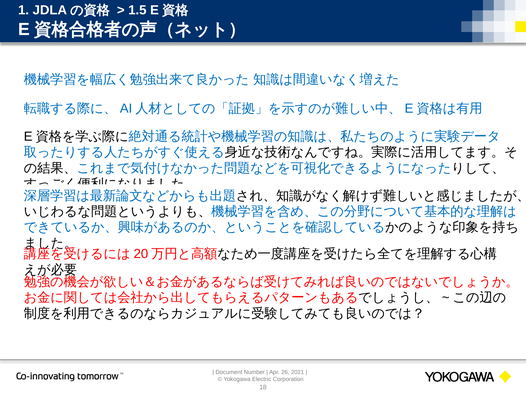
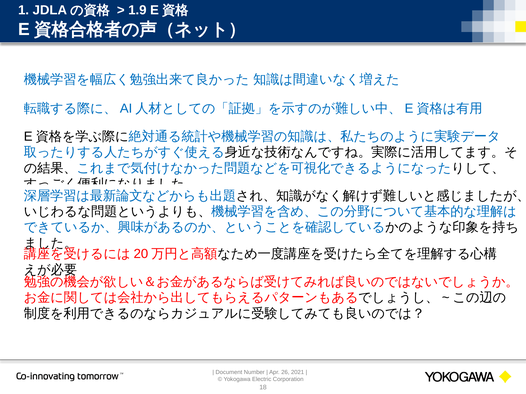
1.5: 1.5 -> 1.9 (137, 10)
